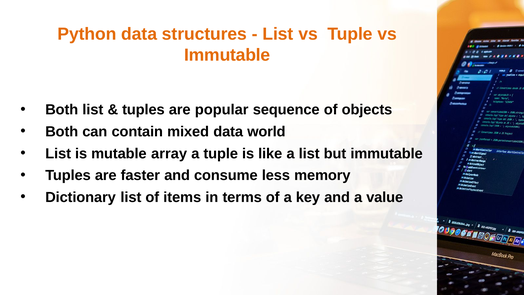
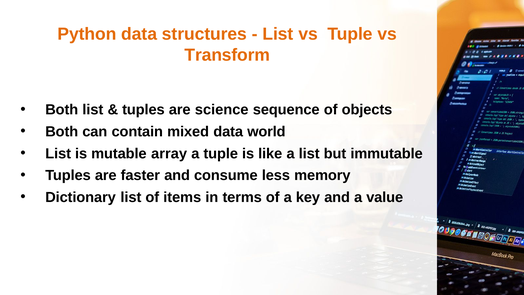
Immutable: Immutable -> Transform (227, 55)
popular: popular -> science (222, 110)
